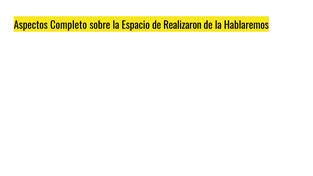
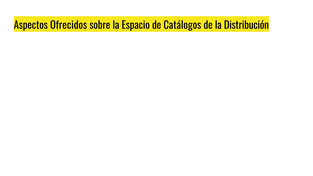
Completo: Completo -> Ofrecidos (69, 25)
Realizaron: Realizaron -> Catálogos (182, 25)
Hablaremos: Hablaremos -> Distribución (246, 25)
